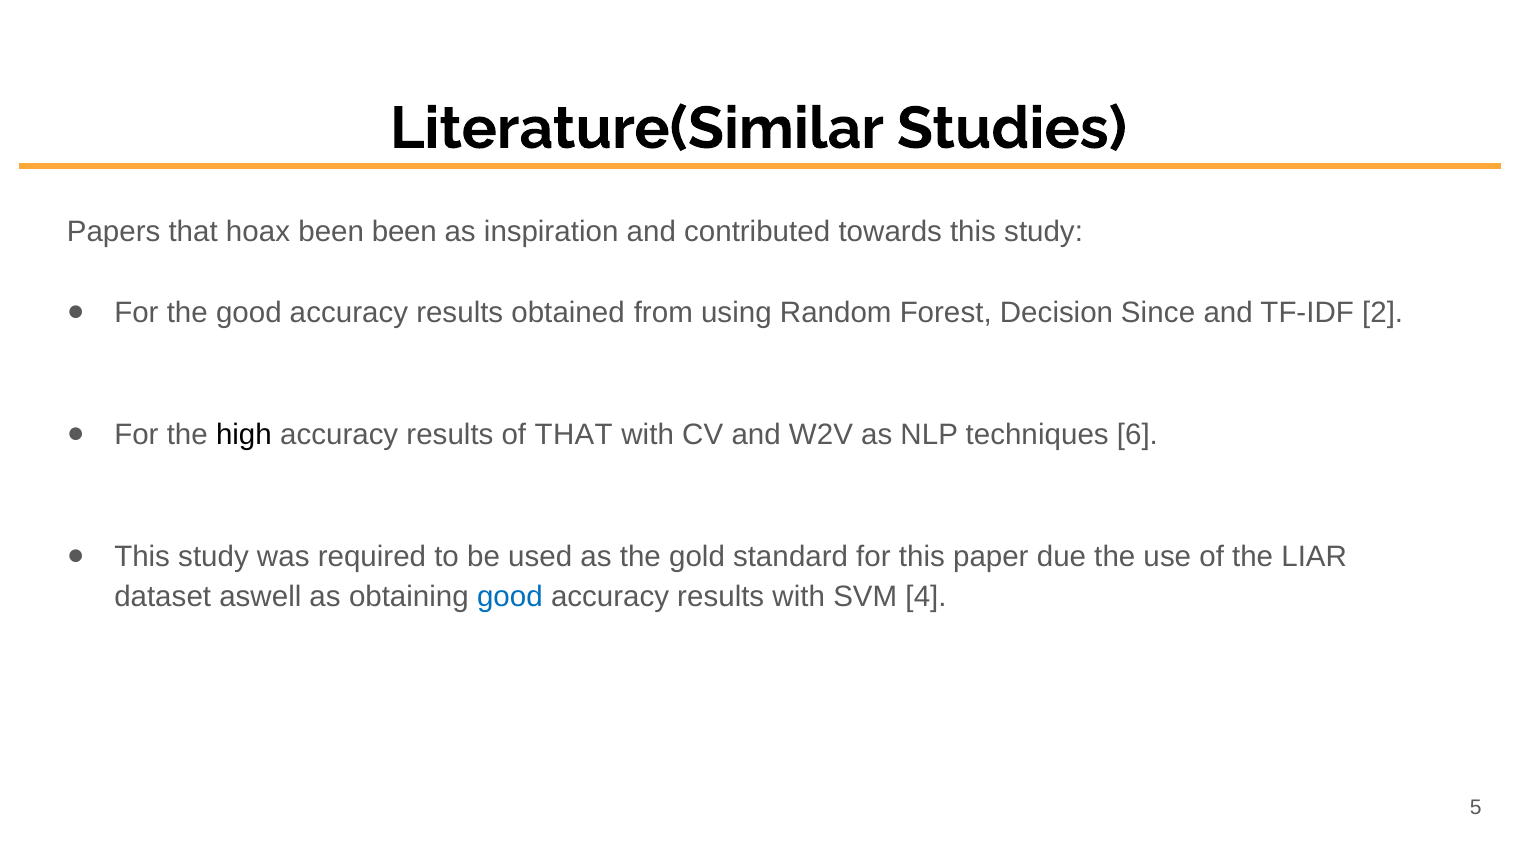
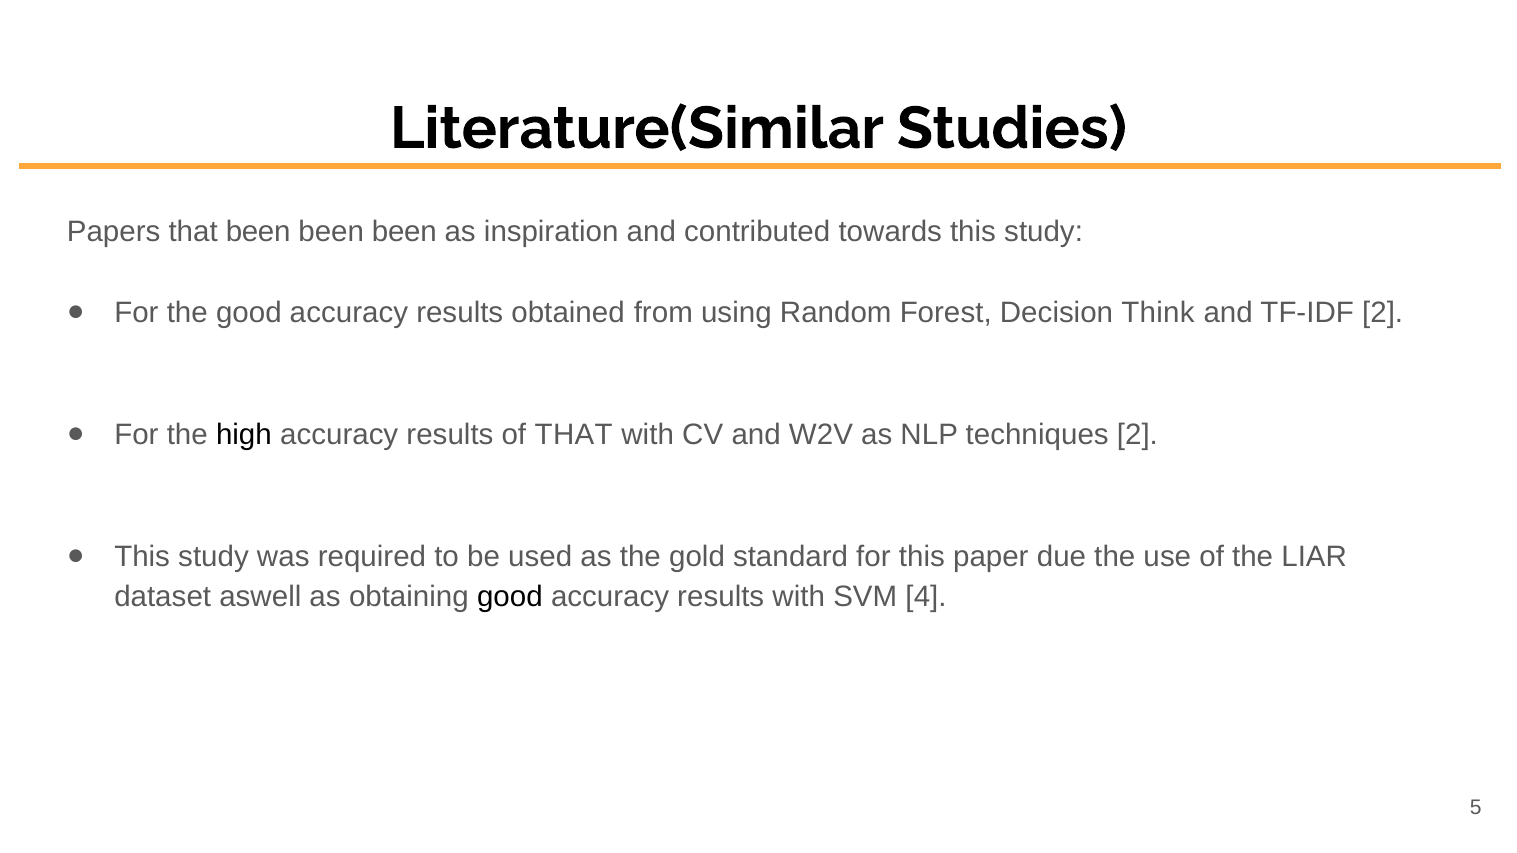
that hoax: hoax -> been (258, 231)
Since: Since -> Think (1158, 313)
techniques 6: 6 -> 2 (1137, 435)
good colour: blue -> black (510, 597)
